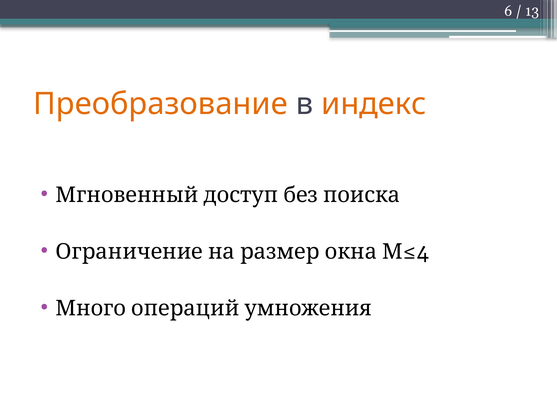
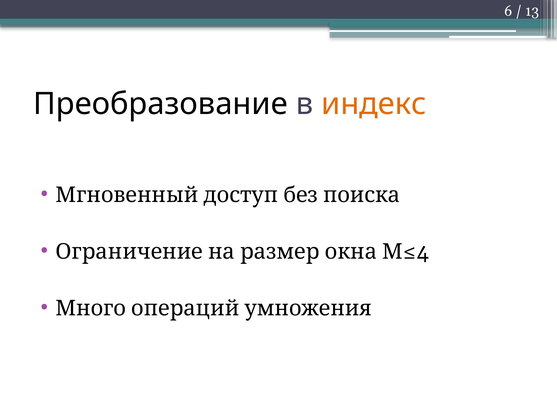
Преобразование colour: orange -> black (161, 104)
